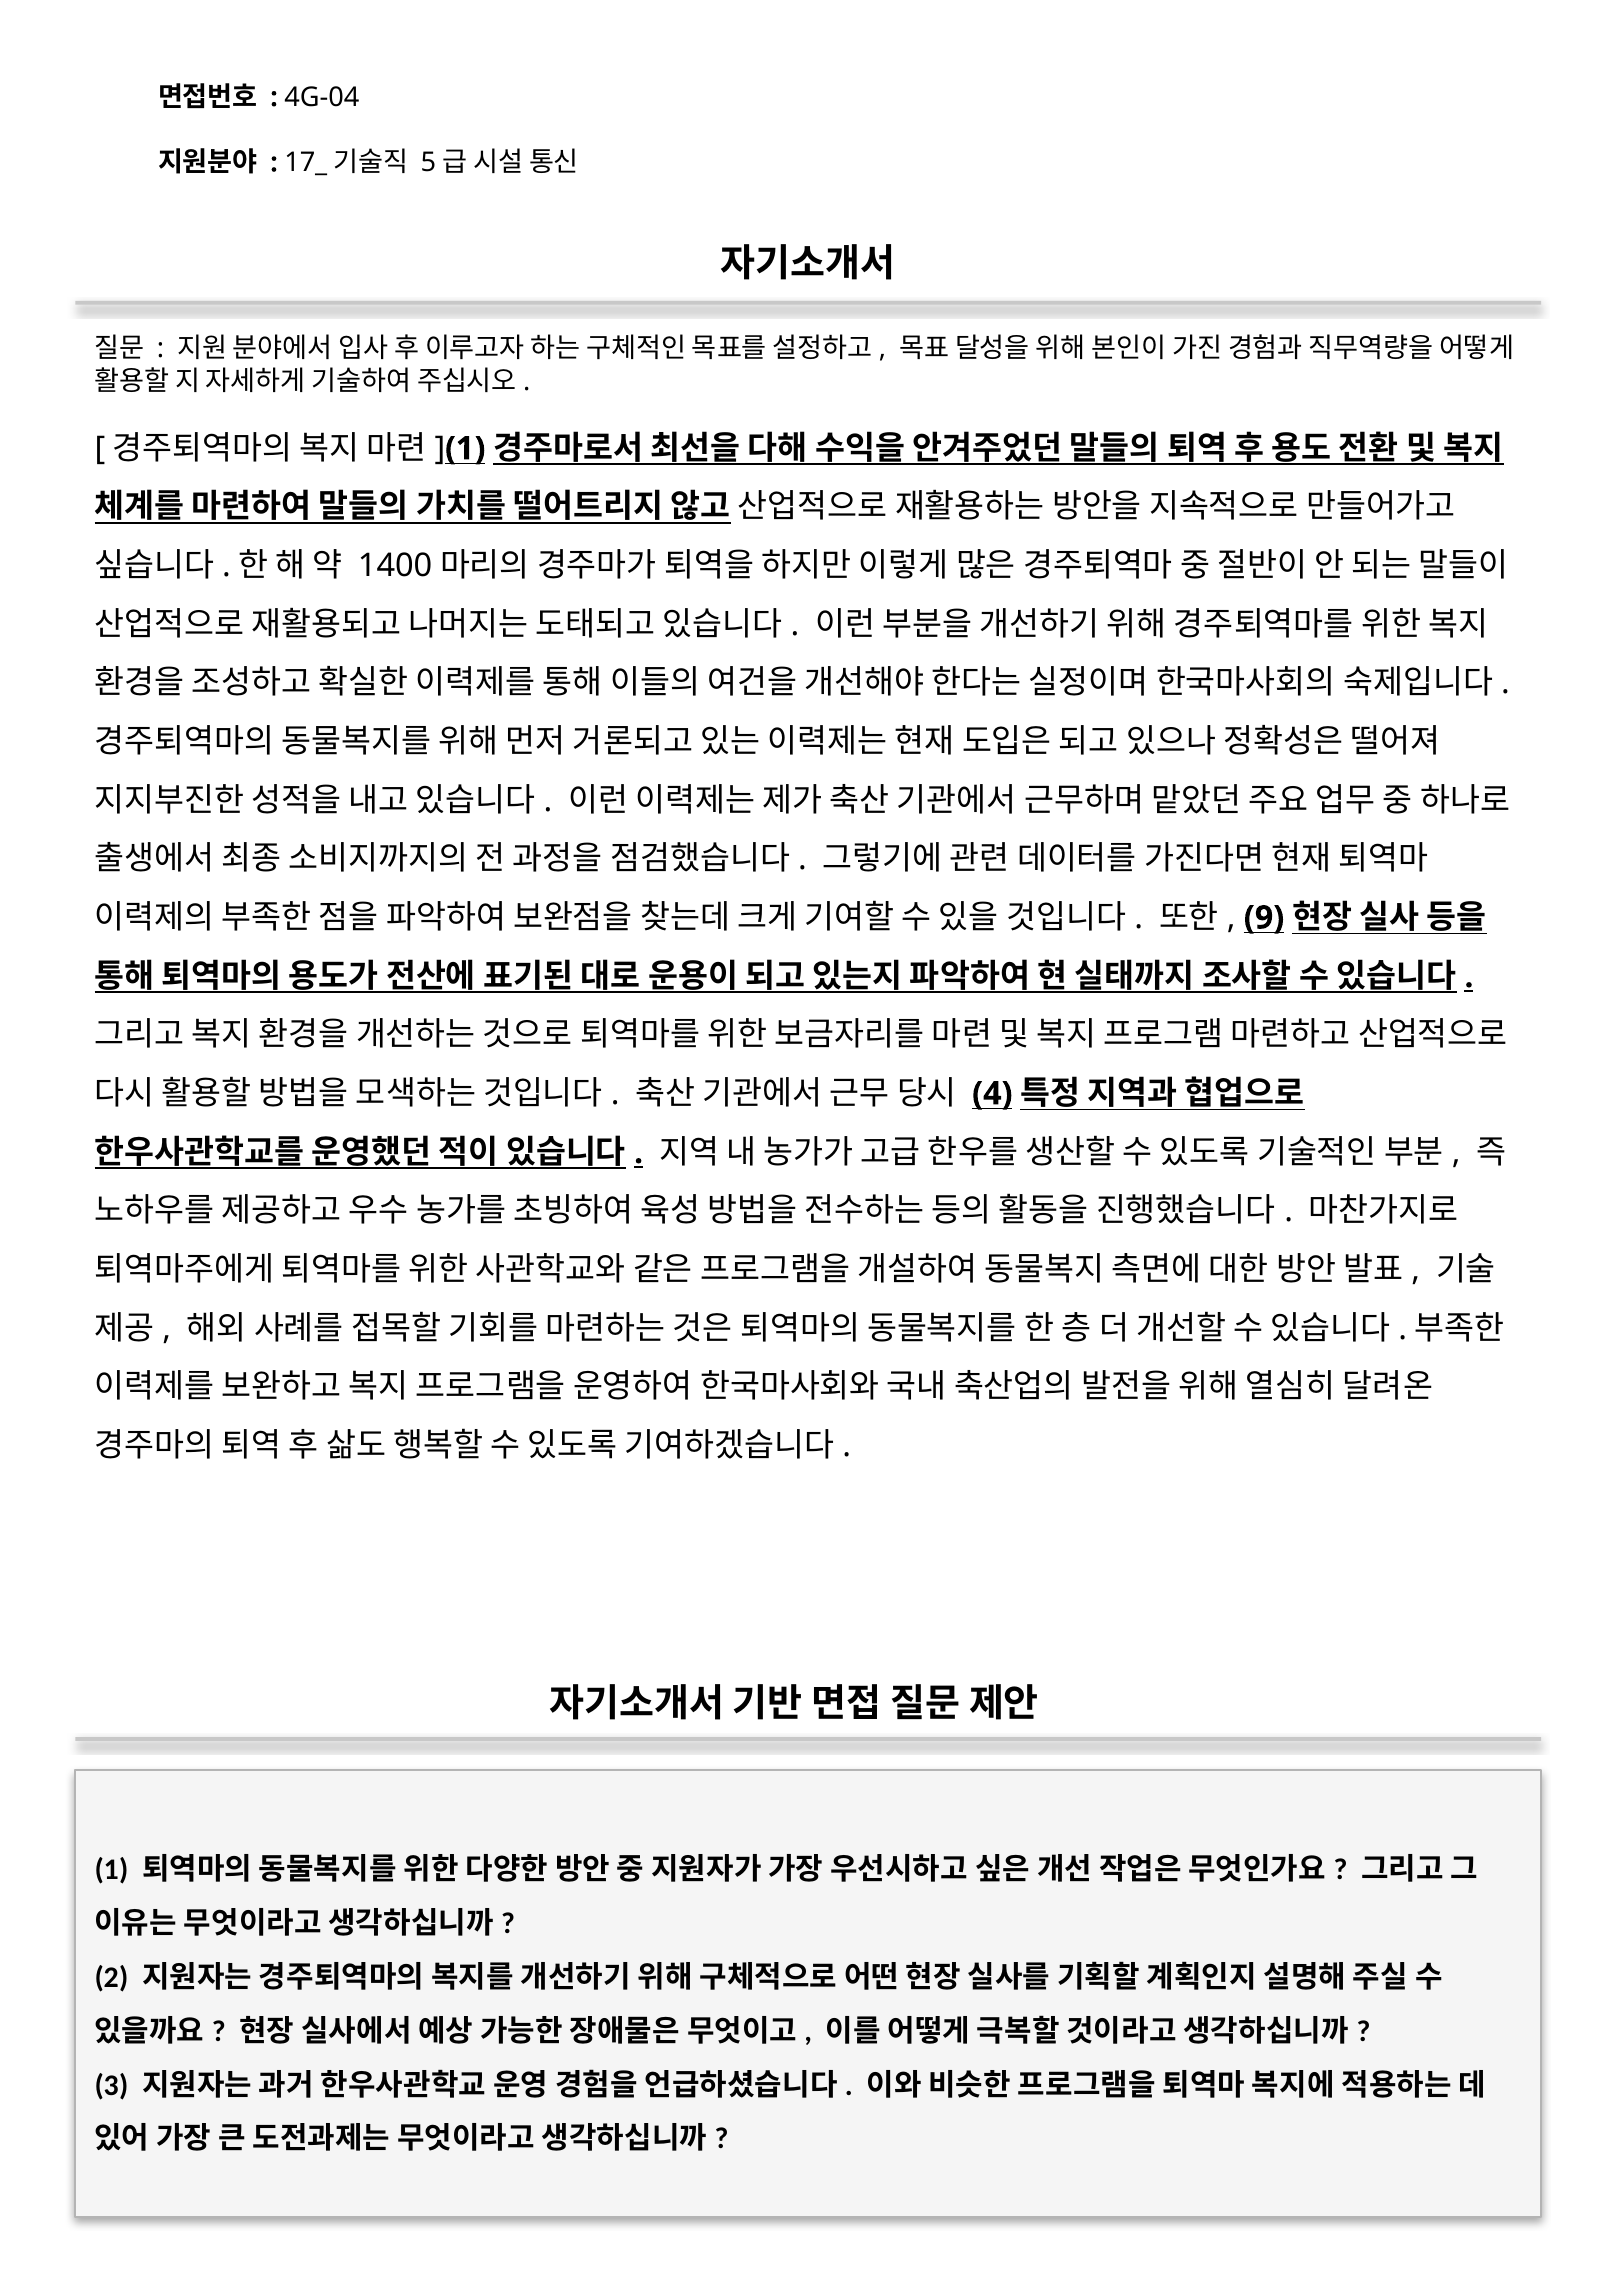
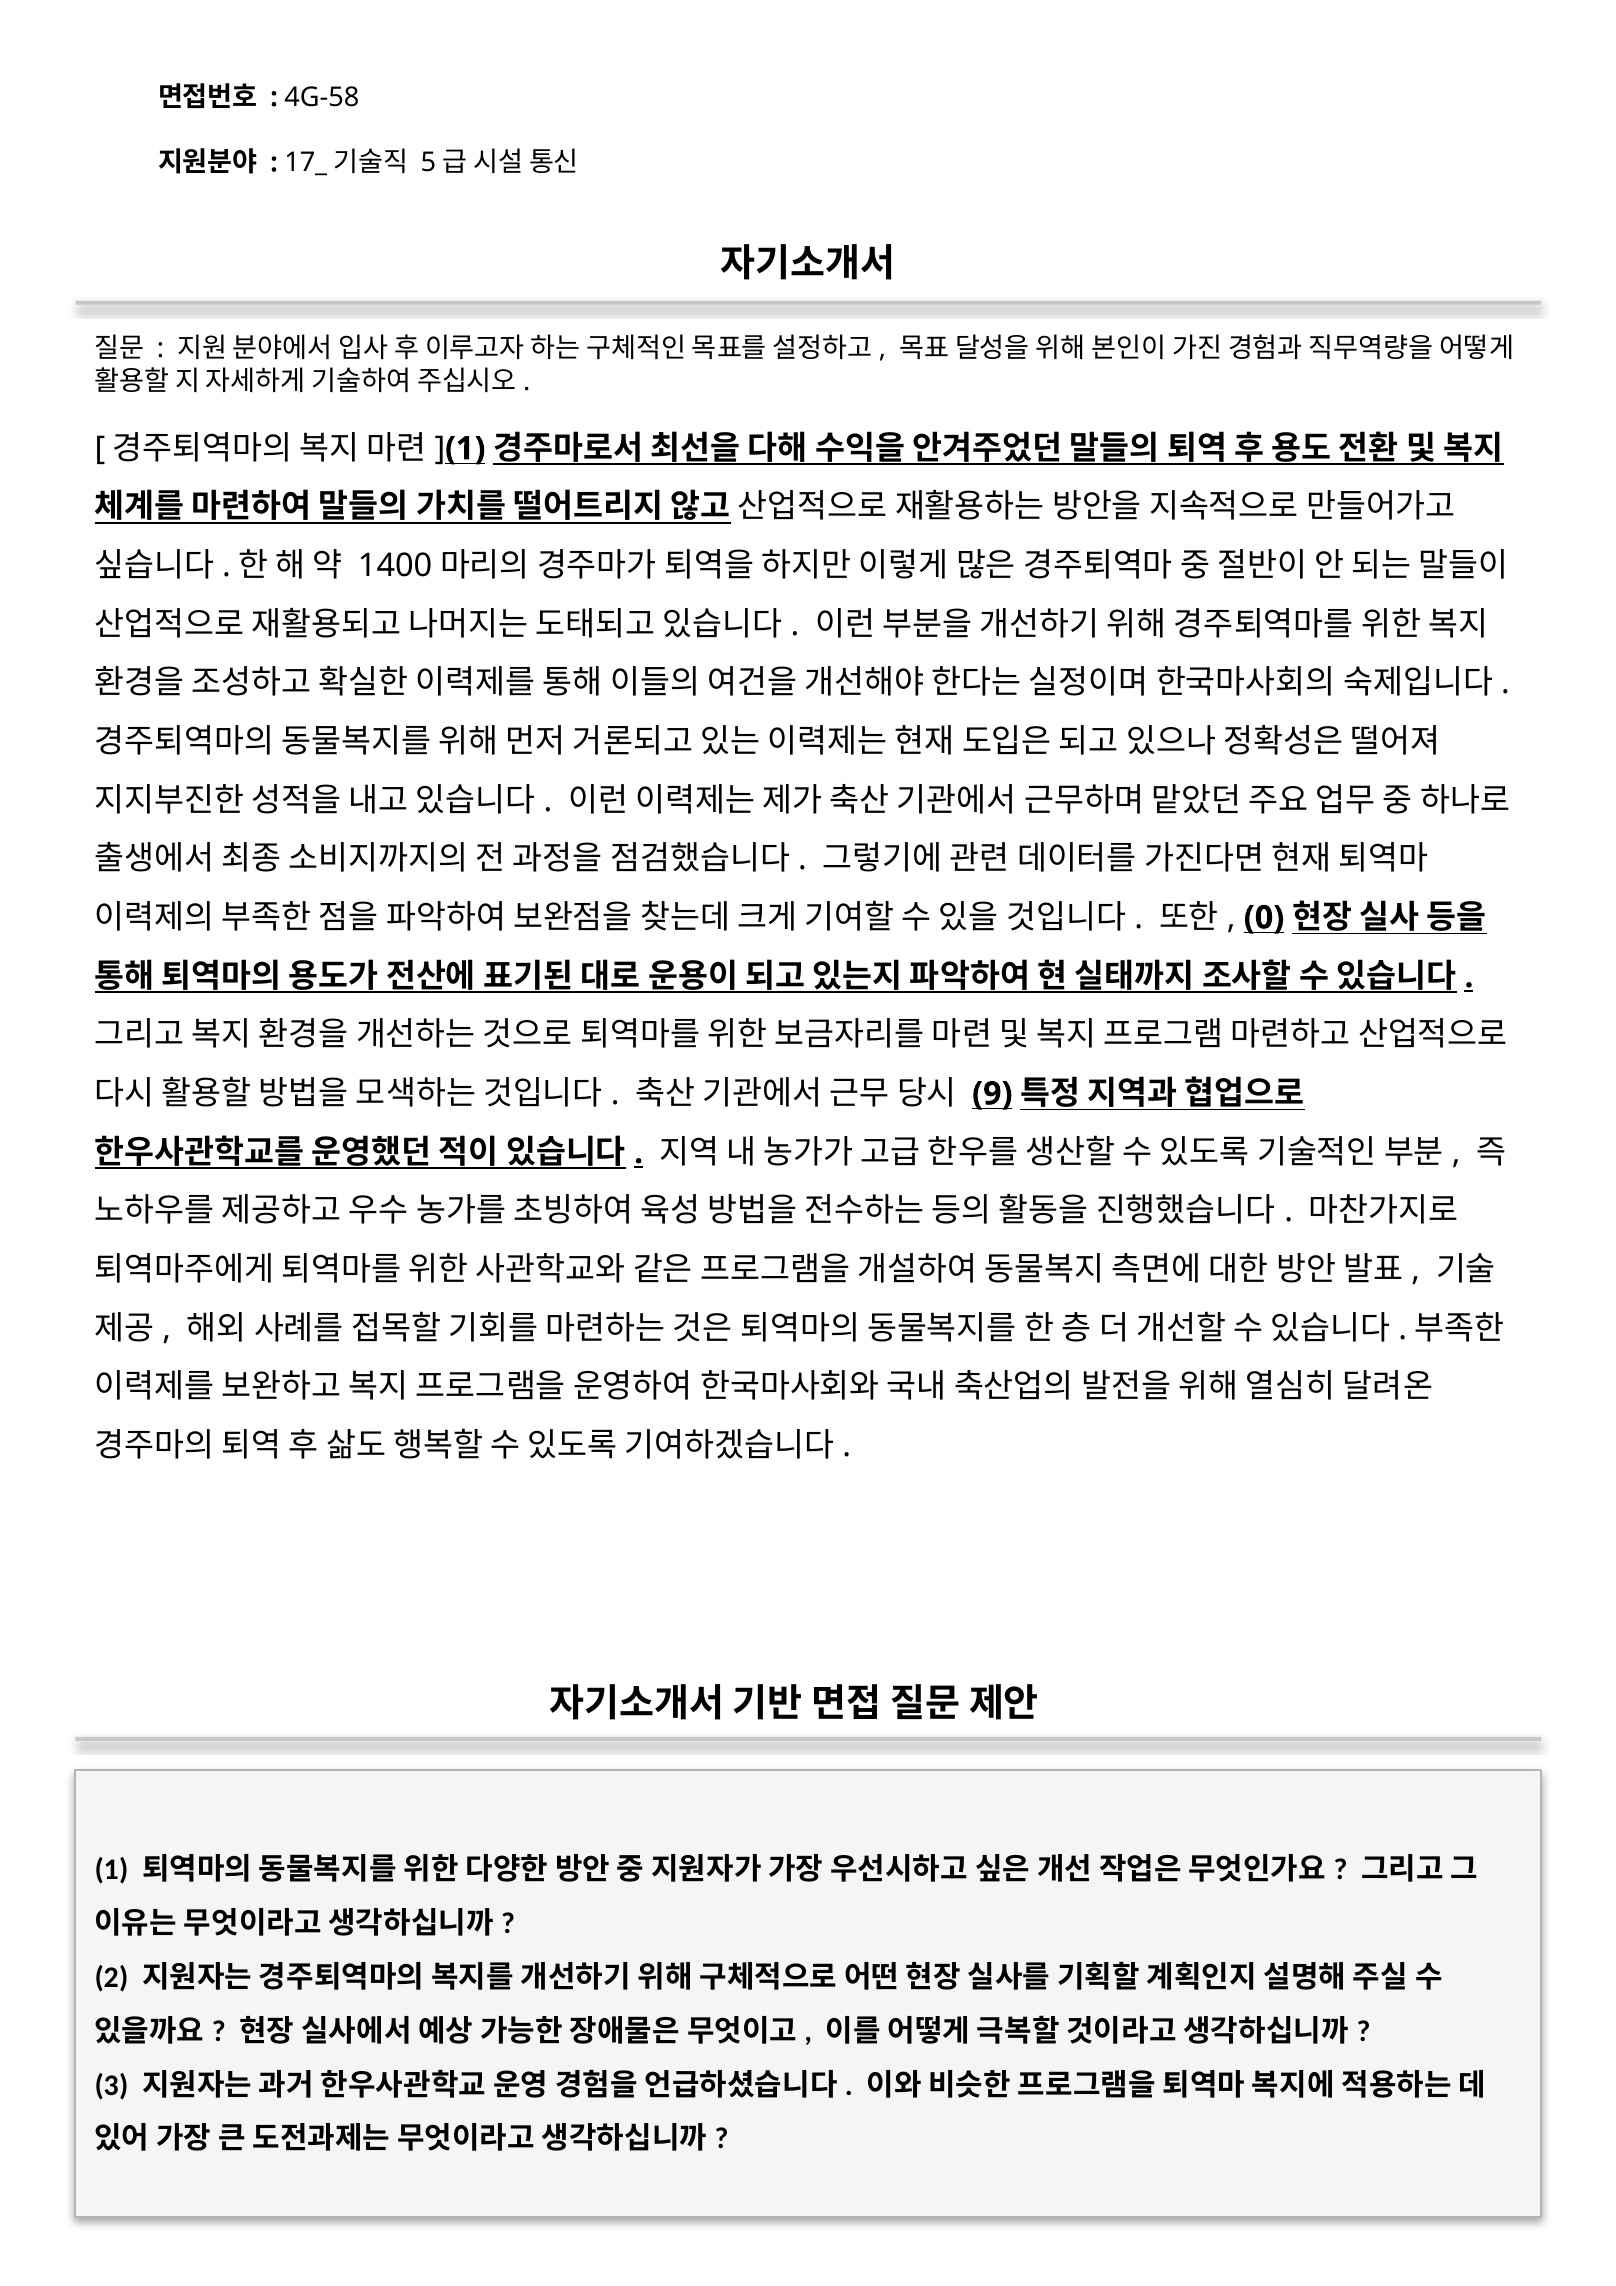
4G-04: 4G-04 -> 4G-58 (322, 97)
9: 9 -> 0 (1264, 918)
4: 4 -> 9 (992, 1093)
